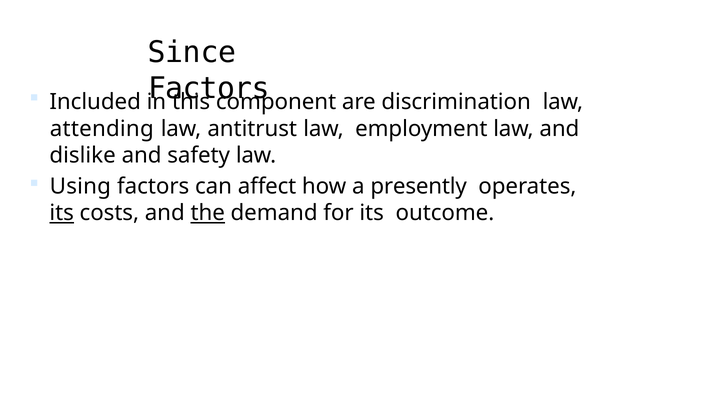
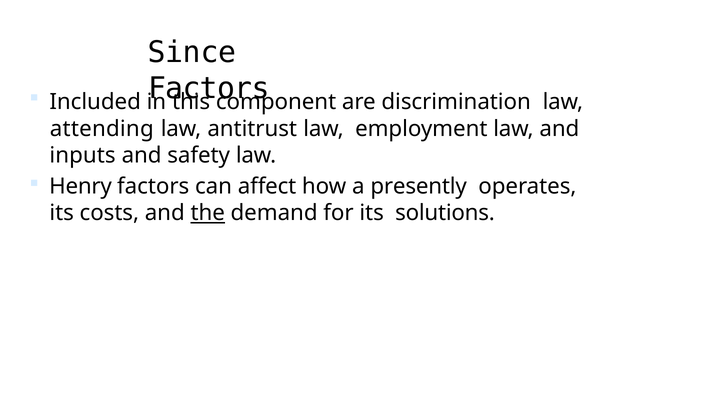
dislike: dislike -> inputs (83, 156)
Using: Using -> Henry (81, 187)
its underline: present -> none (62, 213)
outcome: outcome -> solutions (445, 213)
